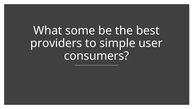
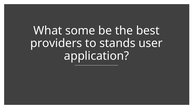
simple: simple -> stands (117, 43)
consumers: consumers -> application (97, 56)
